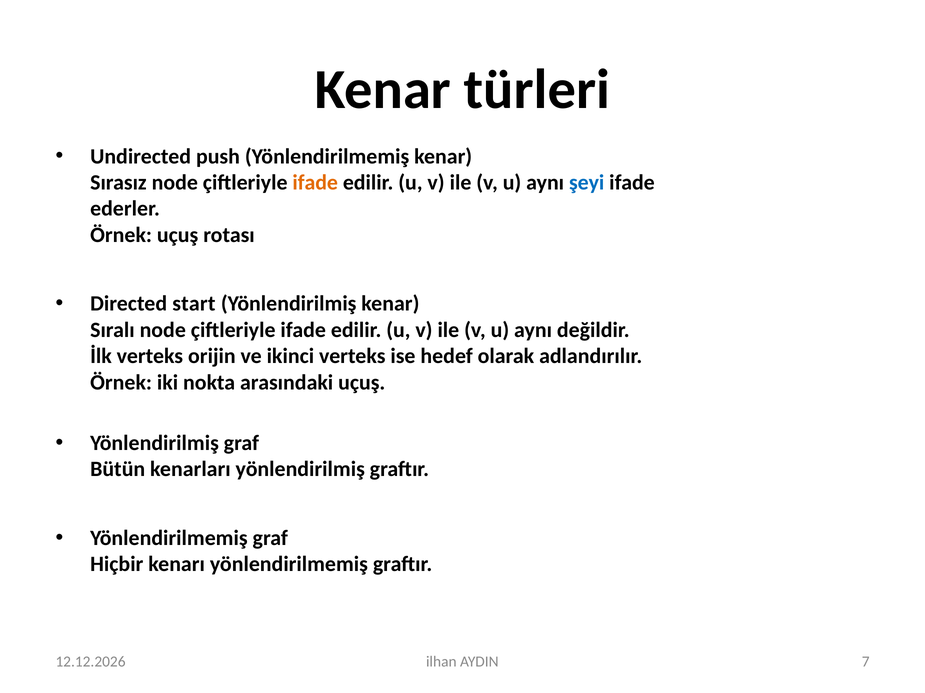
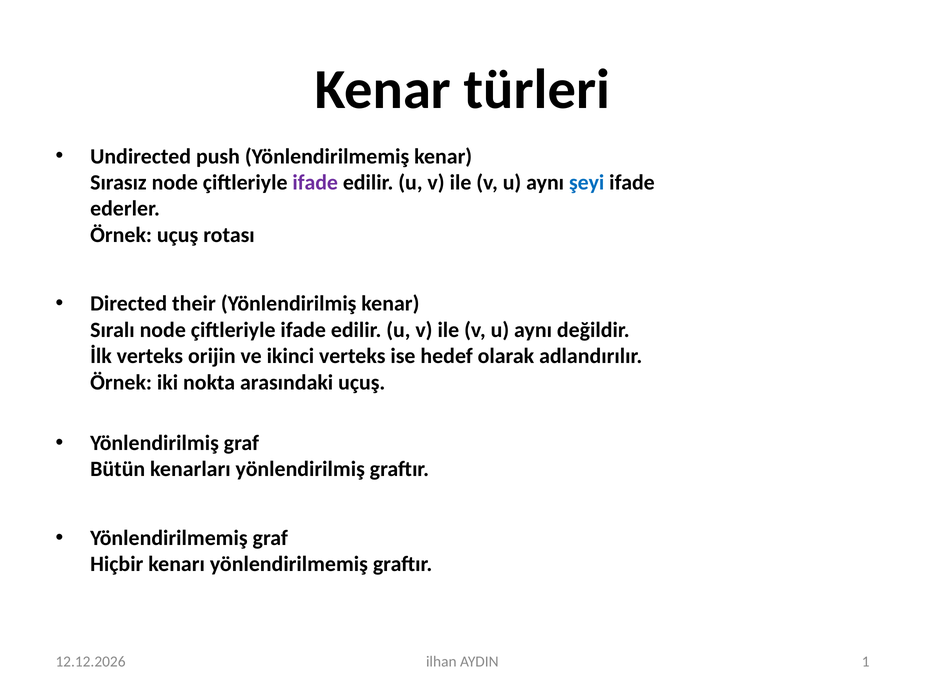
ifade colour: orange -> purple (315, 183)
start: start -> their (194, 304)
7: 7 -> 1 (866, 662)
